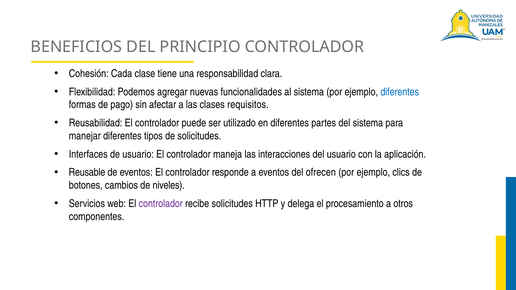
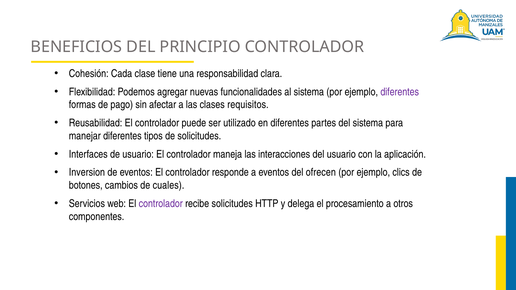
diferentes colour: blue -> purple (400, 92)
Reusable: Reusable -> Inversion (87, 173)
niveles: niveles -> cuales (169, 185)
